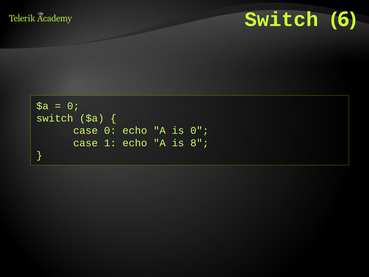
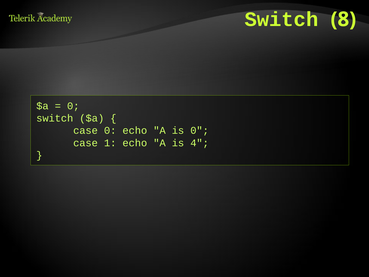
6: 6 -> 8 (343, 19)
8: 8 -> 4 (200, 143)
